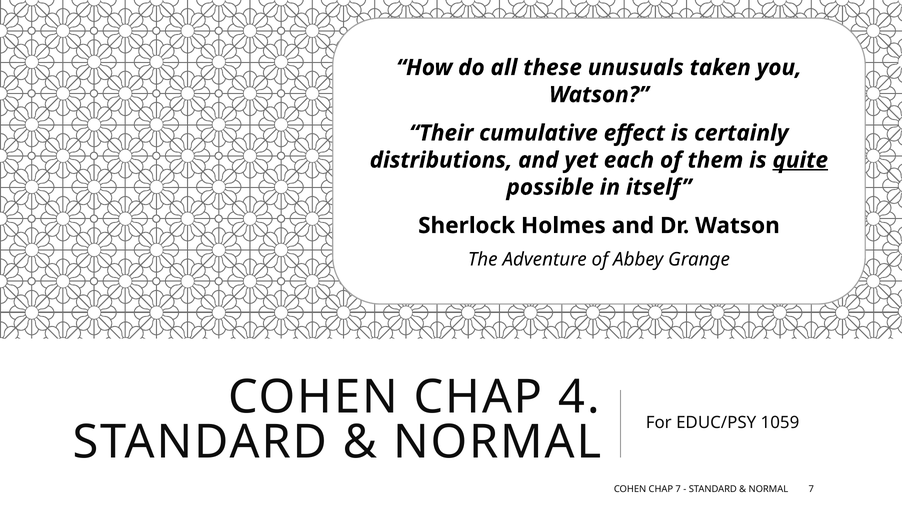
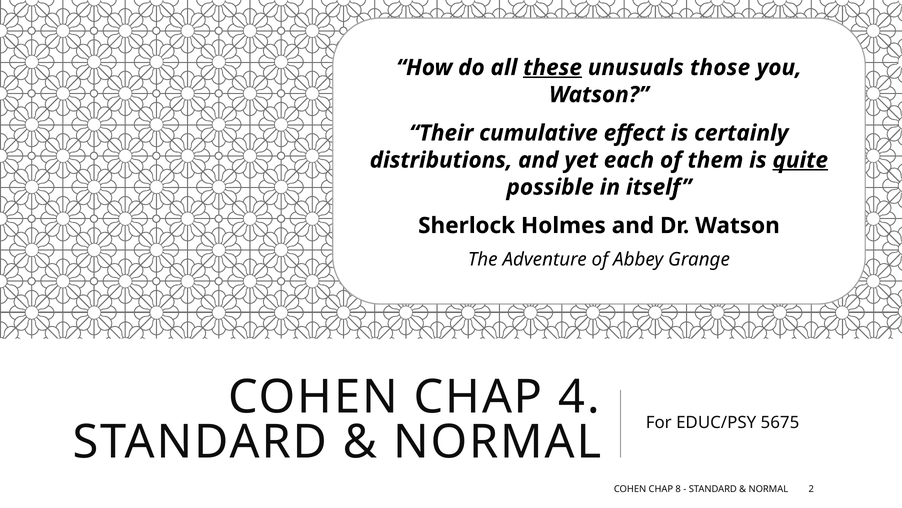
these underline: none -> present (553, 68)
taken: taken -> those (720, 68)
1059: 1059 -> 5675 (780, 422)
CHAP 7: 7 -> 8 (678, 489)
NORMAL 7: 7 -> 2 (811, 489)
